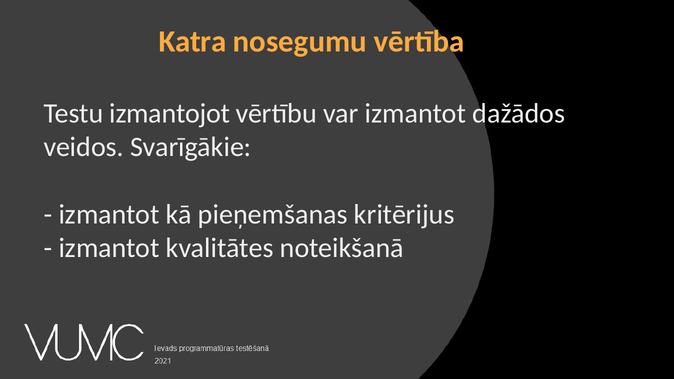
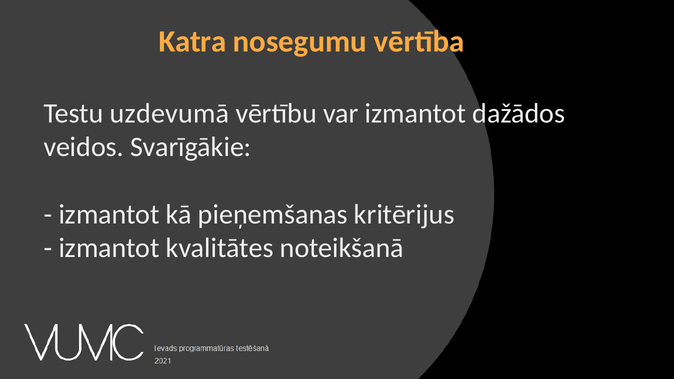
izmantojot: izmantojot -> uzdevumā (169, 113)
